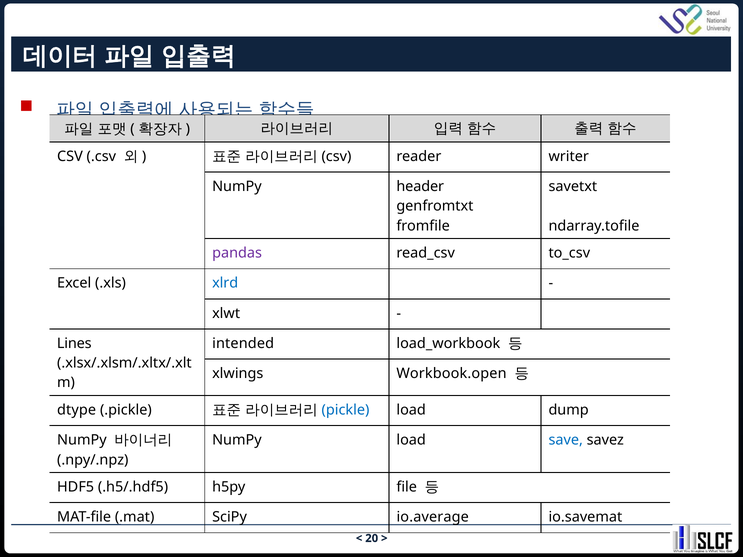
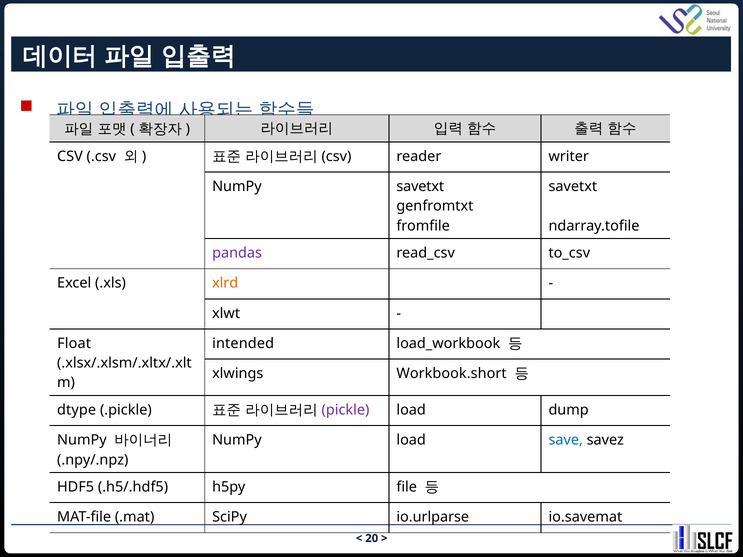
NumPy header: header -> savetxt (420, 187)
xlrd colour: blue -> orange (225, 283)
Lines: Lines -> Float (74, 344)
Workbook.open: Workbook.open -> Workbook.short (452, 374)
pickle colour: blue -> purple (345, 410)
io.average: io.average -> io.urlparse (433, 517)
